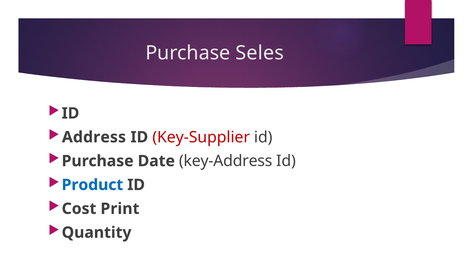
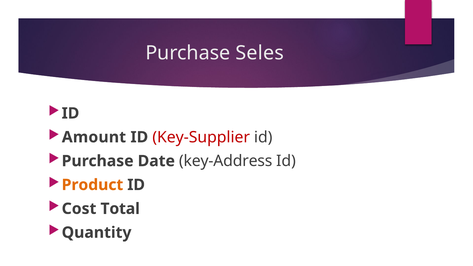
Address: Address -> Amount (94, 137)
Product colour: blue -> orange (92, 185)
Print: Print -> Total (120, 209)
